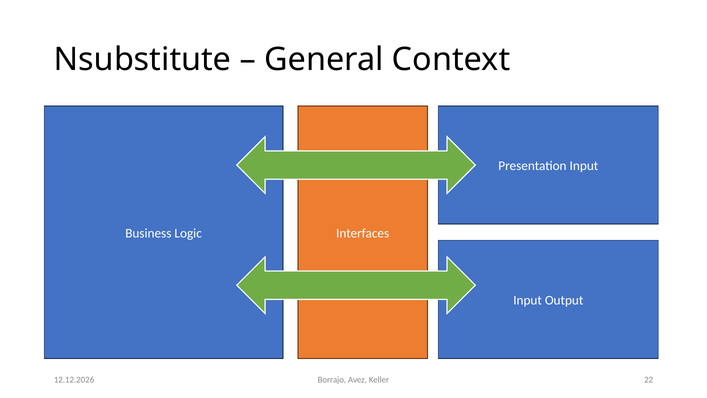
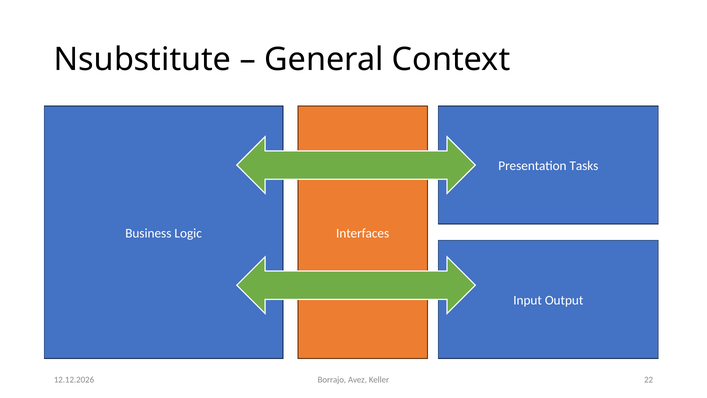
Presentation Input: Input -> Tasks (584, 166)
